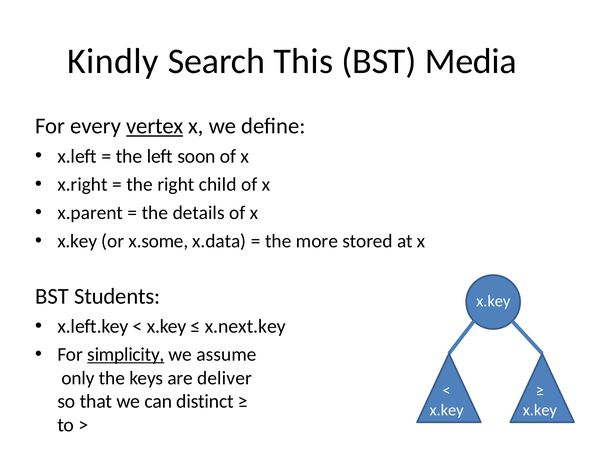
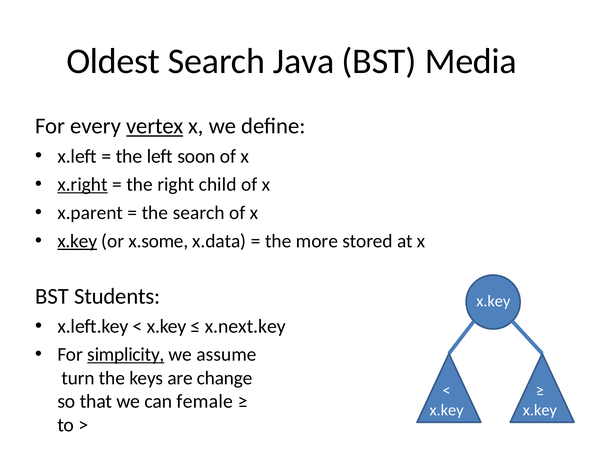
Kindly: Kindly -> Oldest (113, 61)
This: This -> Java (304, 61)
x.right underline: none -> present (82, 185)
the details: details -> search (199, 213)
x.key underline: none -> present (77, 241)
only: only -> turn (78, 378)
deliver: deliver -> change (225, 378)
distinct: distinct -> female (205, 402)
